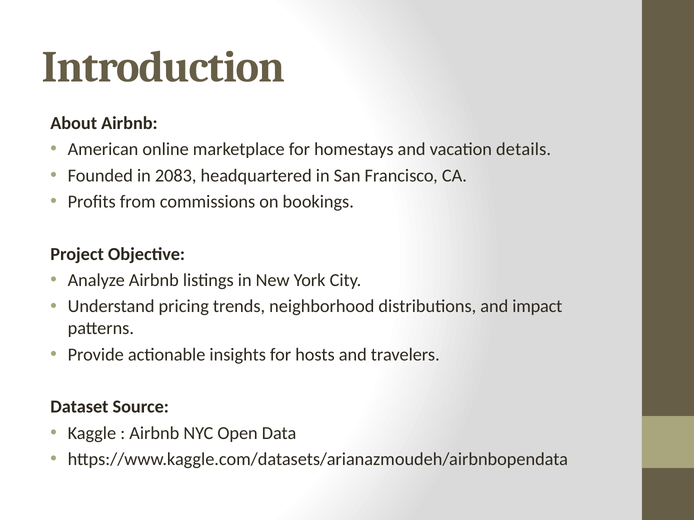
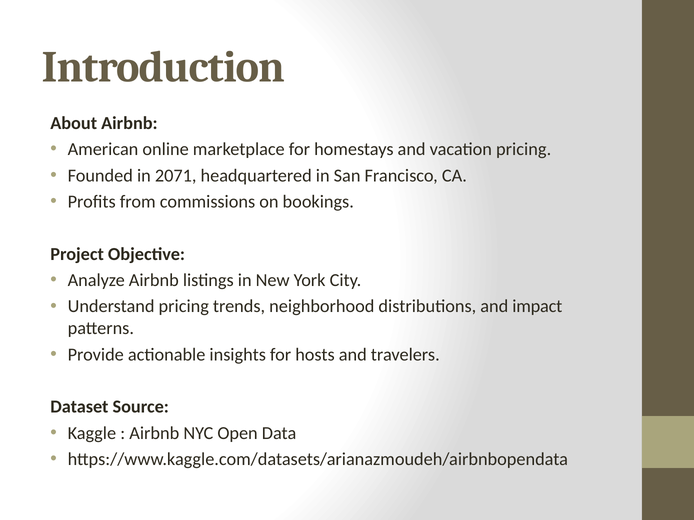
vacation details: details -> pricing (524, 150)
2083: 2083 -> 2071 (176, 176)
